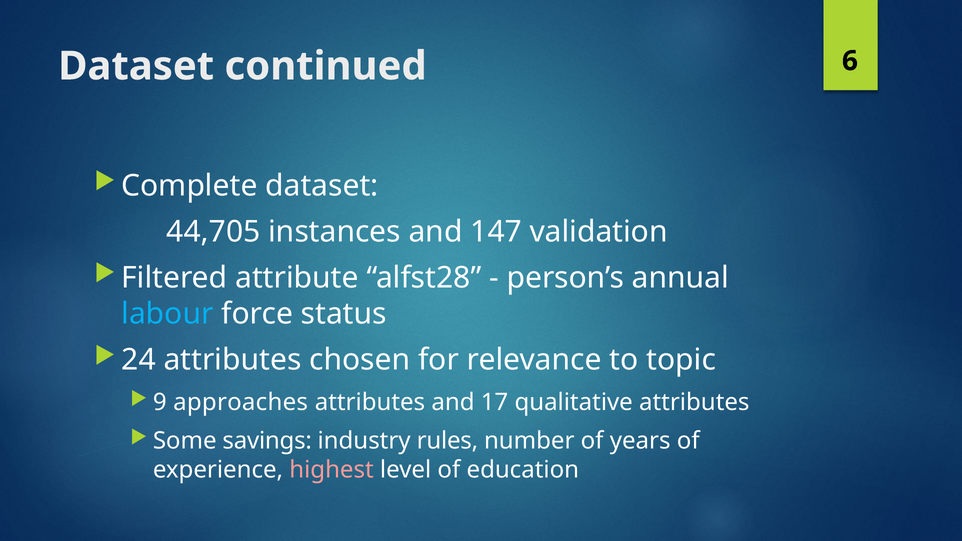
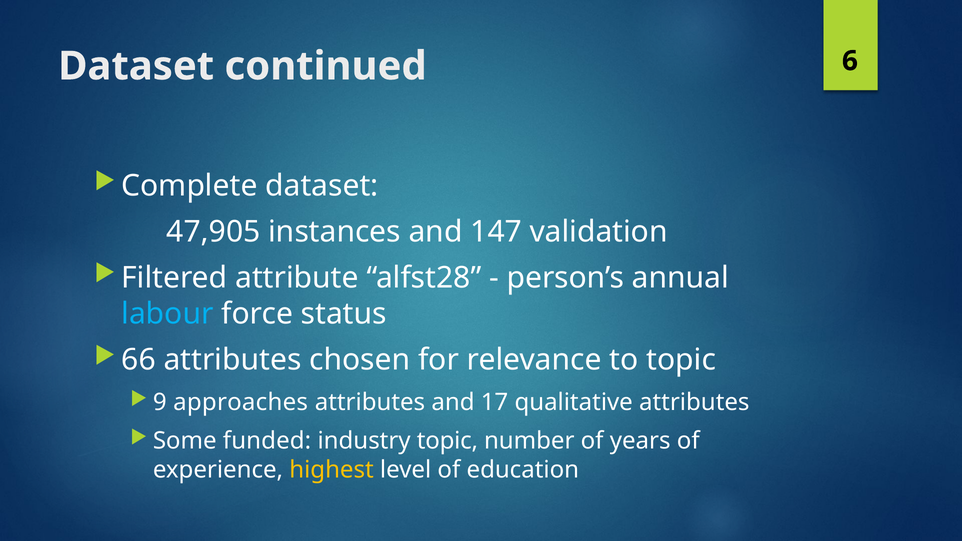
44,705: 44,705 -> 47,905 (213, 232)
24: 24 -> 66 (139, 360)
savings: savings -> funded (267, 441)
industry rules: rules -> topic (447, 441)
highest colour: pink -> yellow (332, 470)
